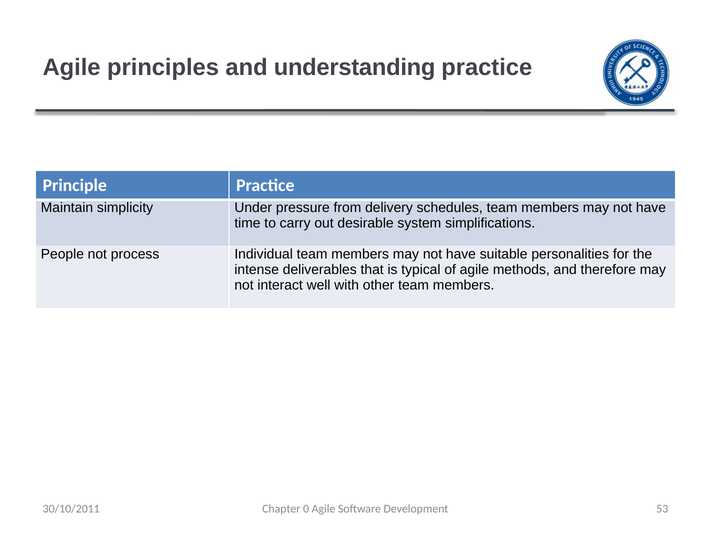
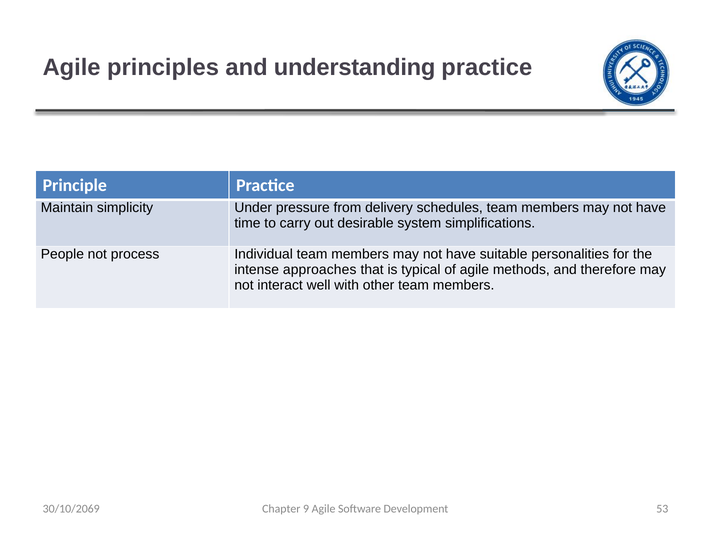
deliverables: deliverables -> approaches (320, 270)
30/10/2011: 30/10/2011 -> 30/10/2069 (71, 509)
0: 0 -> 9 (306, 509)
